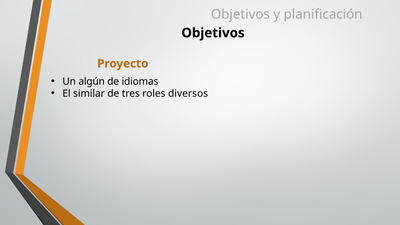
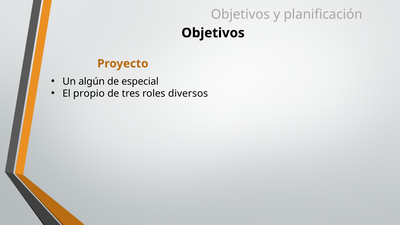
idiomas: idiomas -> especial (140, 81)
similar: similar -> propio (89, 93)
